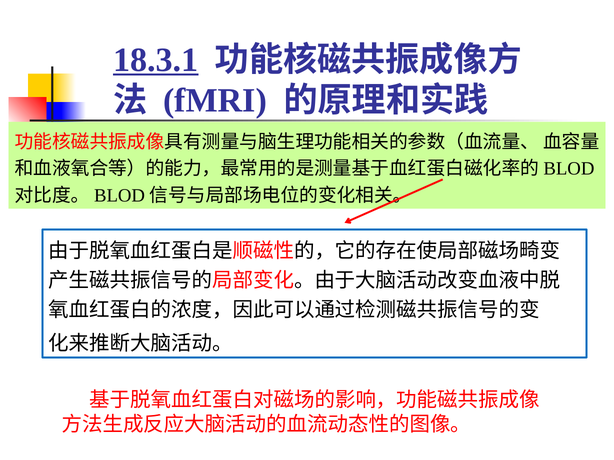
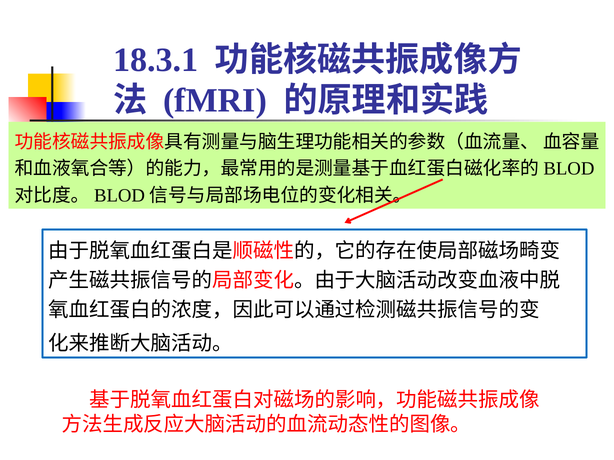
18.3.1 underline: present -> none (156, 60)
